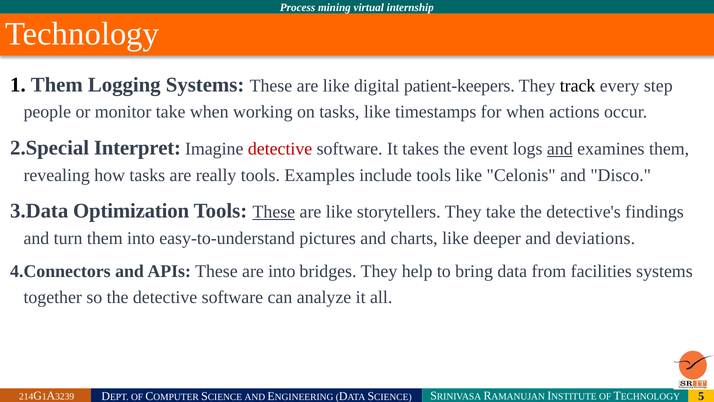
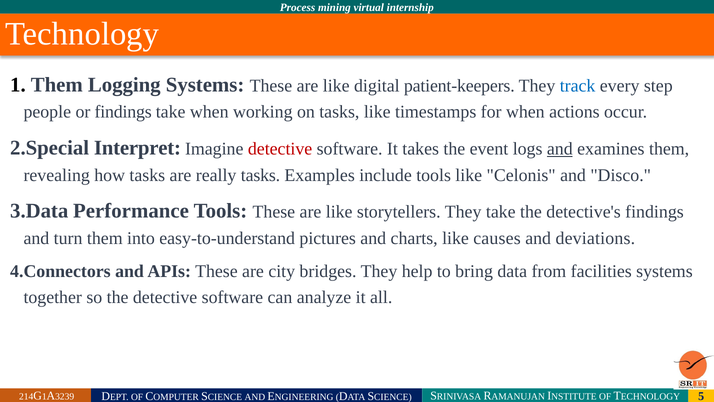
track colour: black -> blue (578, 86)
or monitor: monitor -> findings (123, 112)
really tools: tools -> tasks (261, 175)
Optimization: Optimization -> Performance (131, 211)
These underline: present -> none (274, 212)
deeper: deeper -> causes (497, 238)
are into: into -> city (282, 271)
